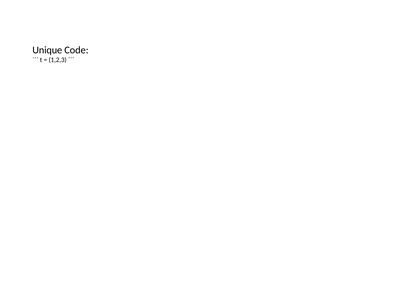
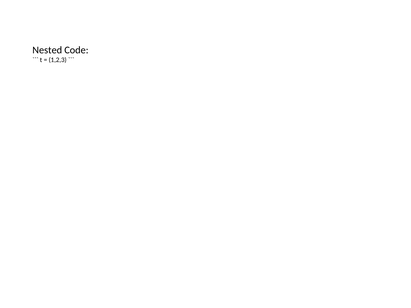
Unique: Unique -> Nested (47, 50)
